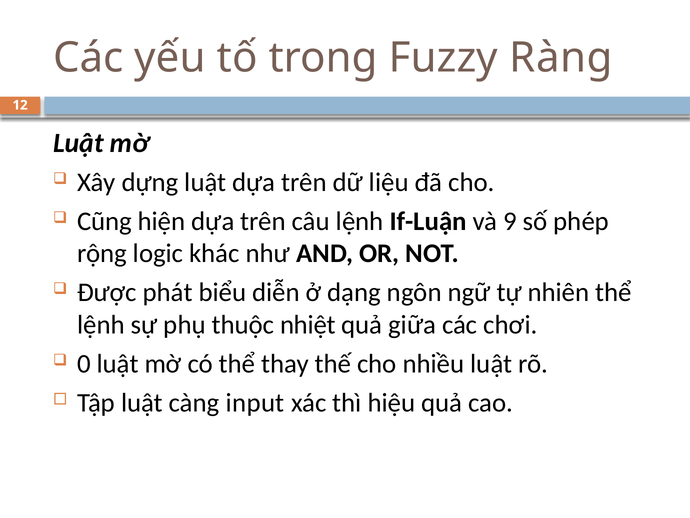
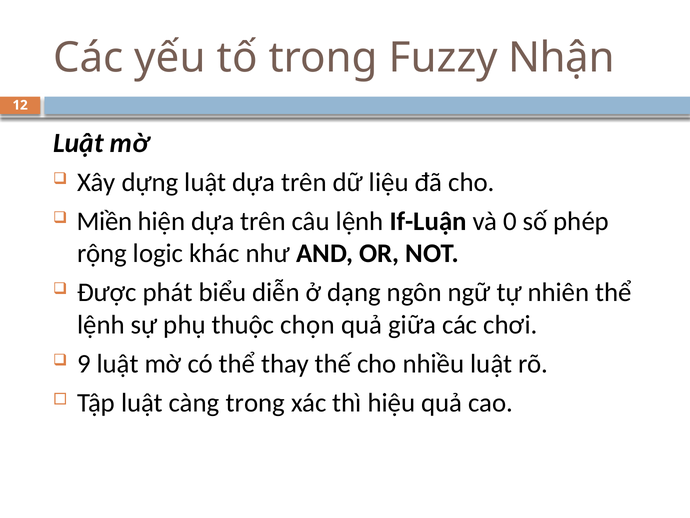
Ràng: Ràng -> Nhận (561, 58)
Cũng: Cũng -> Miền (105, 221)
9: 9 -> 0 (510, 221)
nhiệt: nhiệt -> chọn (308, 324)
0: 0 -> 9 (84, 363)
càng input: input -> trong (255, 402)
